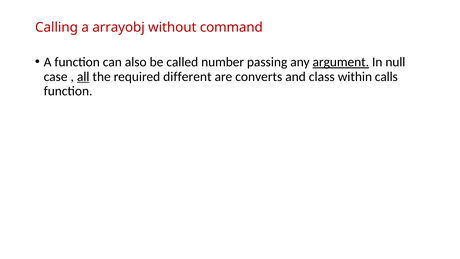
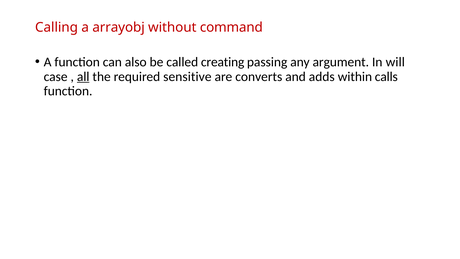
number: number -> creating (223, 62)
argument underline: present -> none (341, 62)
null: null -> will (395, 62)
different: different -> sensitive (187, 76)
class: class -> adds (322, 76)
